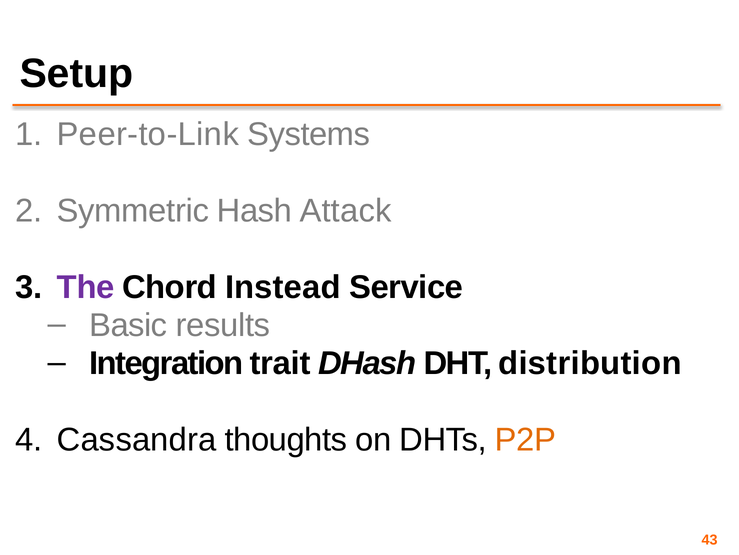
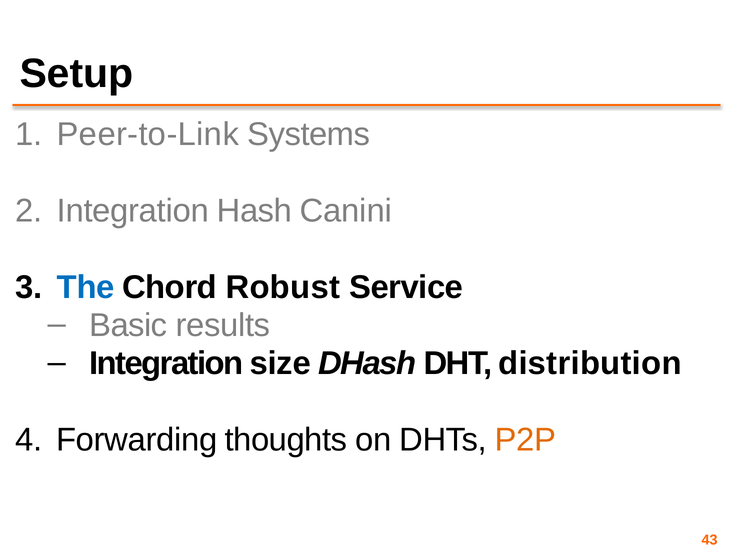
Symmetric: Symmetric -> Integration (133, 211)
Attack: Attack -> Canini (346, 211)
The colour: purple -> blue (86, 287)
Instead: Instead -> Robust (283, 287)
trait: trait -> size (280, 363)
Cassandra: Cassandra -> Forwarding (137, 439)
